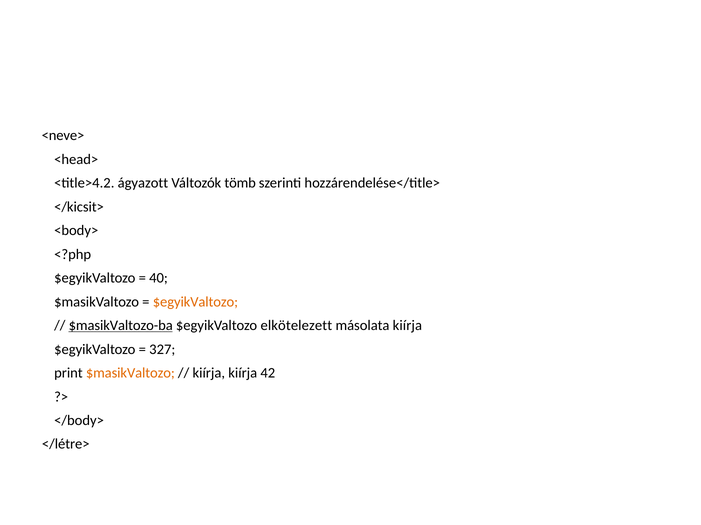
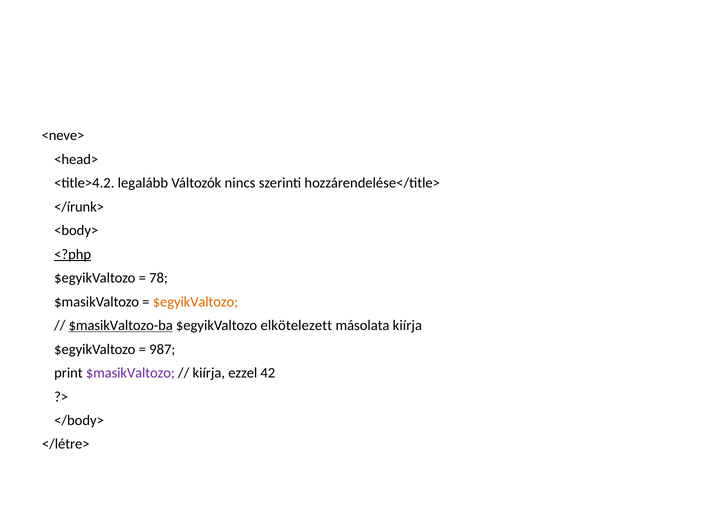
ágyazott: ágyazott -> legalább (143, 183)
tömb: tömb -> nincs (240, 183)
</kicsit>: </kicsit> -> </írunk> (79, 207)
<?php underline: none -> present (73, 255)
40: 40 -> 78 (159, 278)
327: 327 -> 987 (162, 350)
$masikValtozo colour: orange -> purple (130, 374)
kiírja kiírja: kiírja -> ezzel (243, 374)
